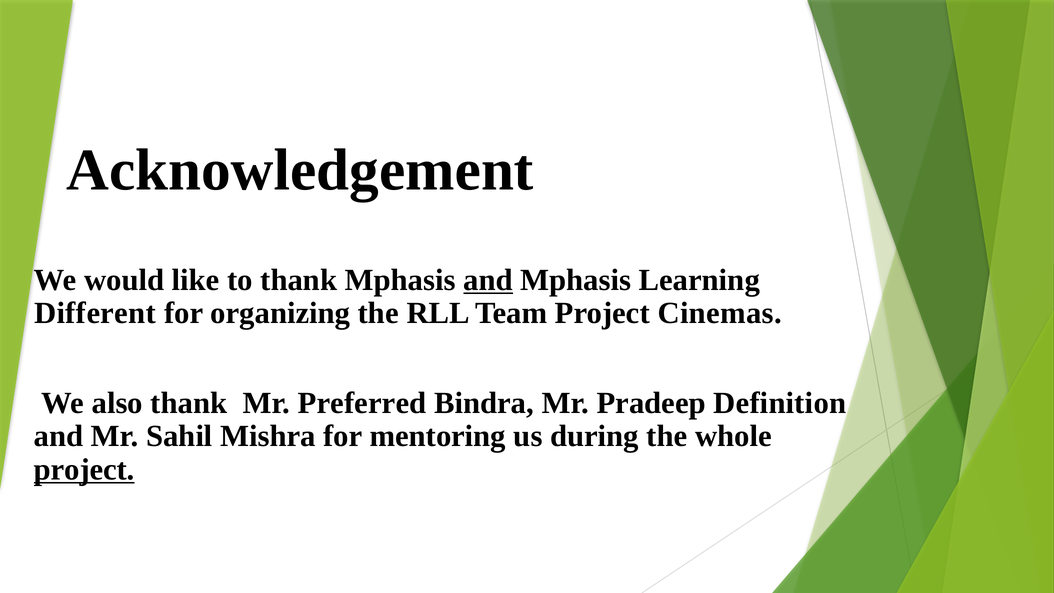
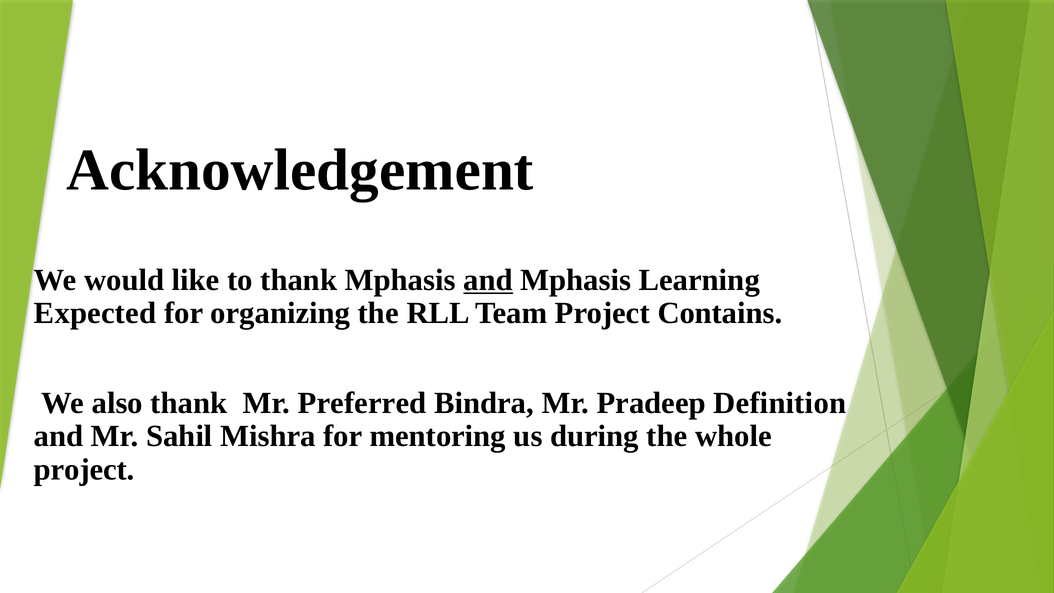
Different: Different -> Expected (95, 313)
Cinemas: Cinemas -> Contains (720, 313)
project underline: present -> none (84, 469)
